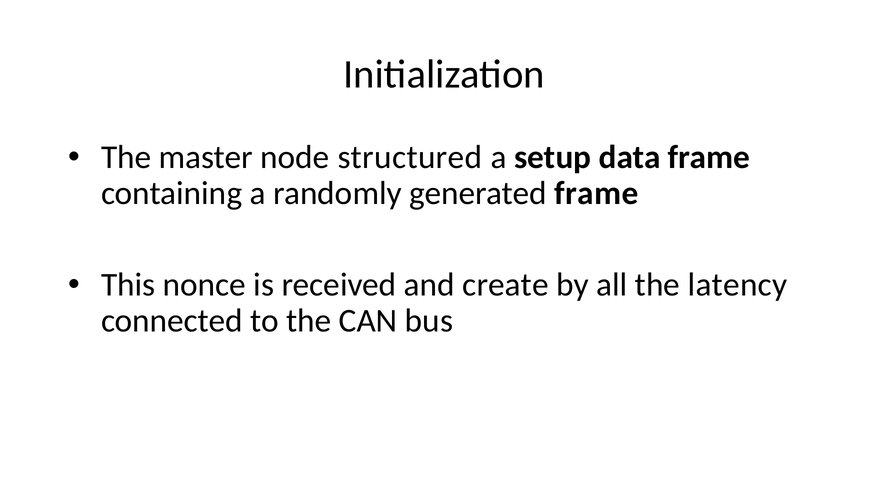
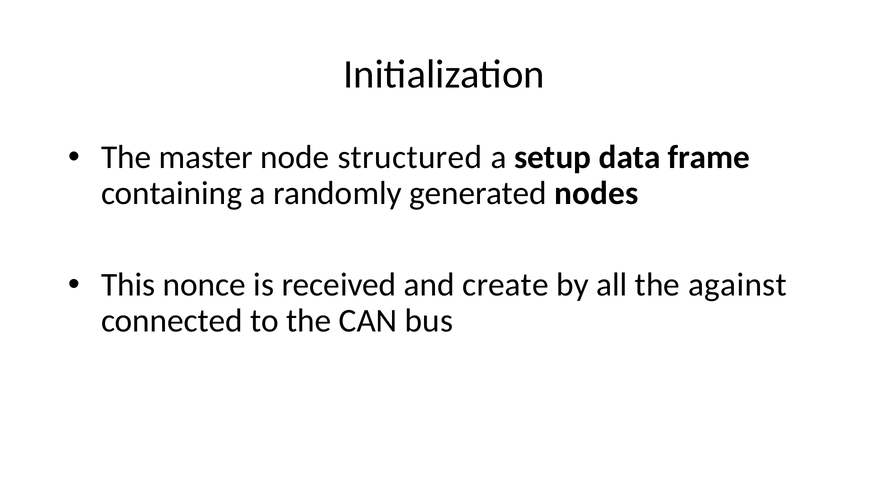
generated frame: frame -> nodes (596, 193)
latency: latency -> against (737, 285)
